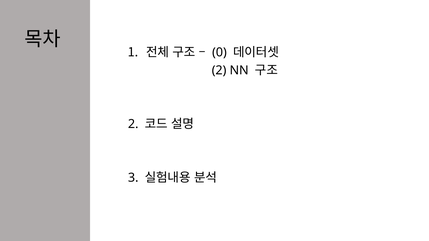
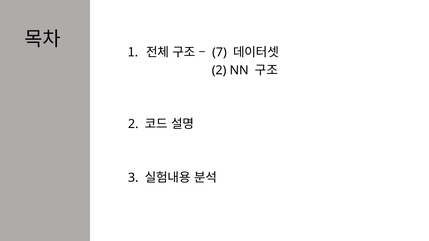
0: 0 -> 7 (219, 52)
